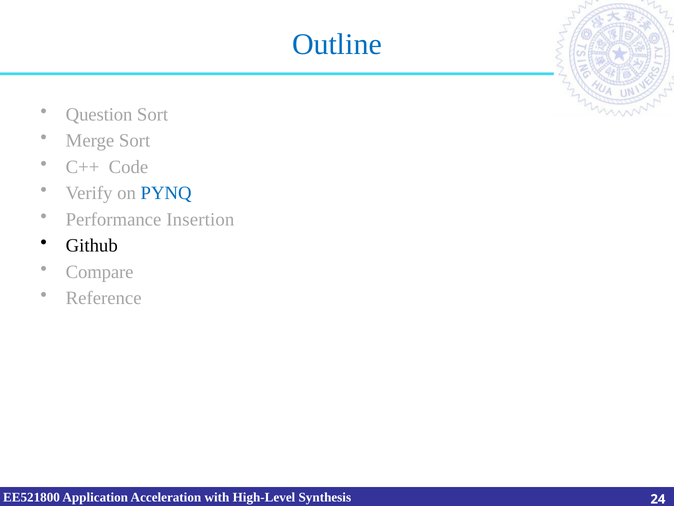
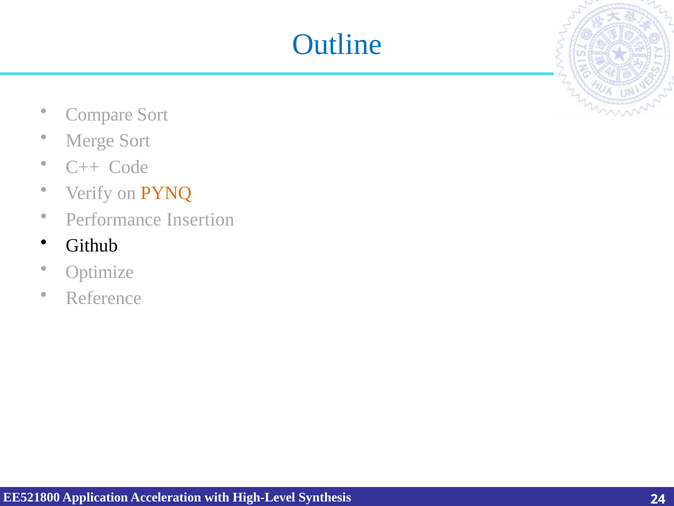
Question: Question -> Compare (99, 114)
PYNQ colour: blue -> orange (166, 193)
Compare: Compare -> Optimize (100, 272)
